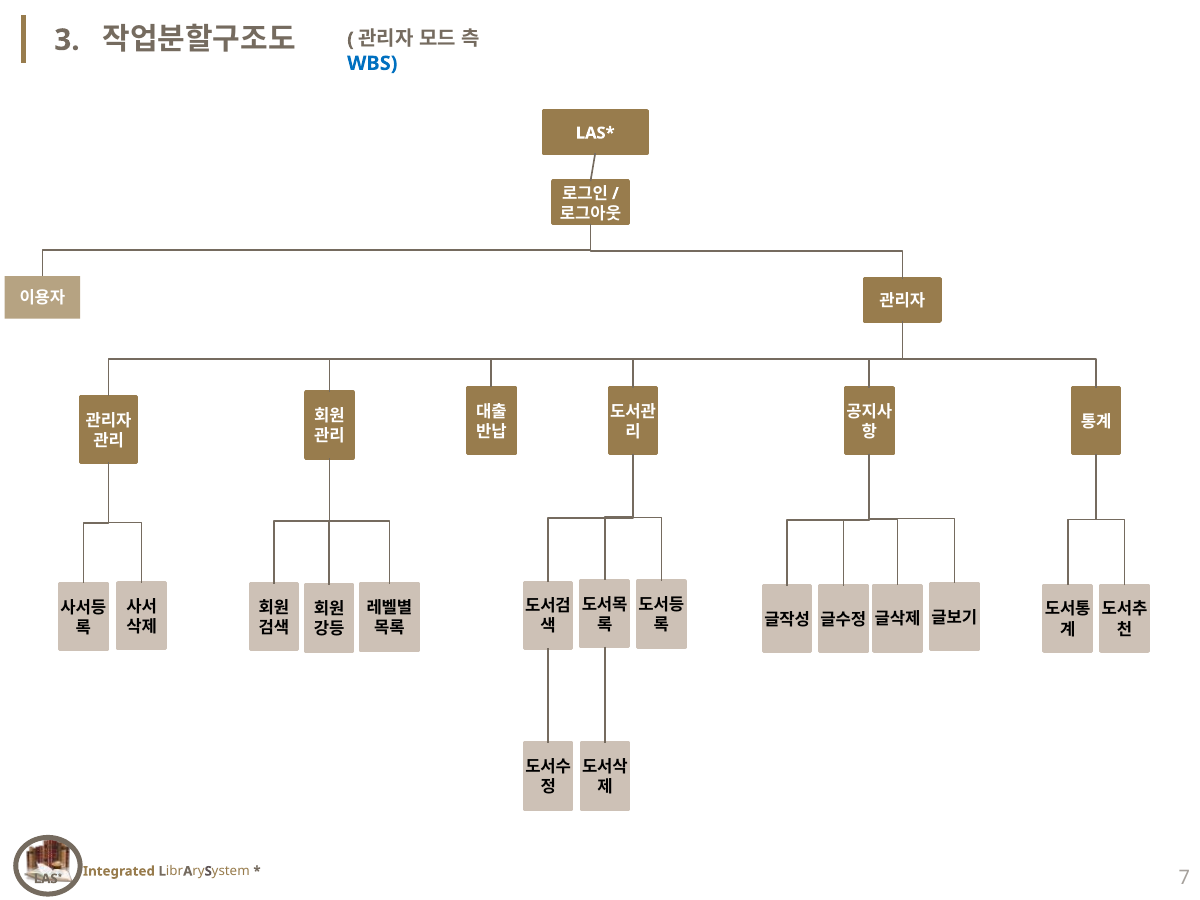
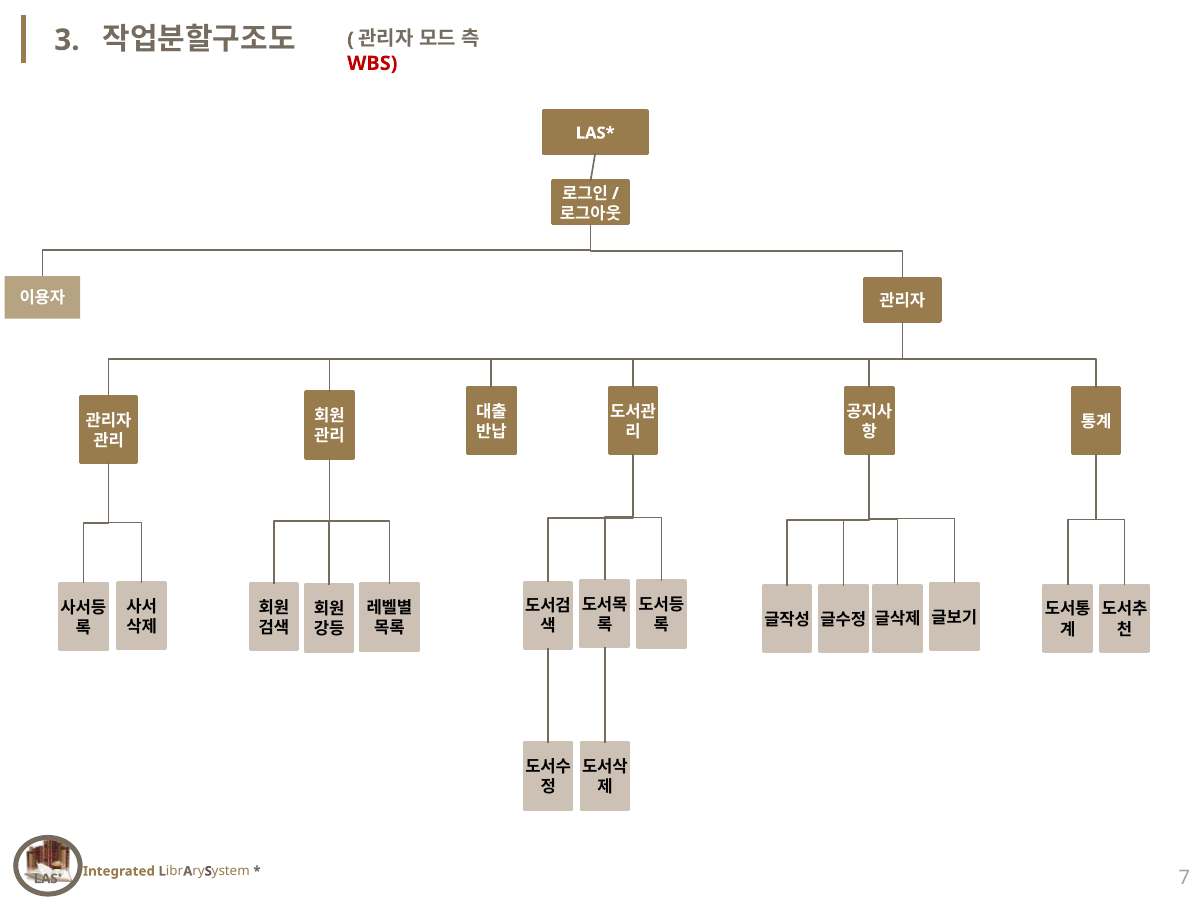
WBS colour: blue -> red (372, 63)
